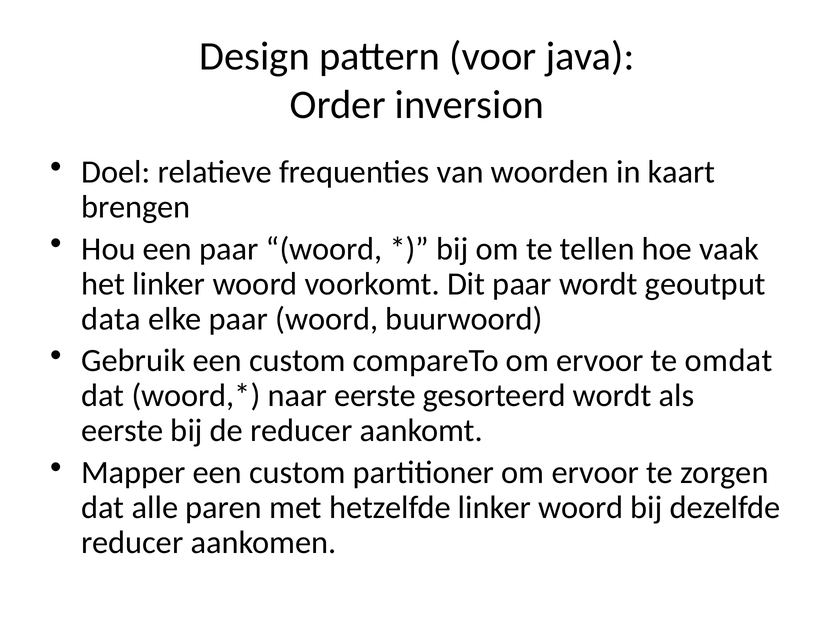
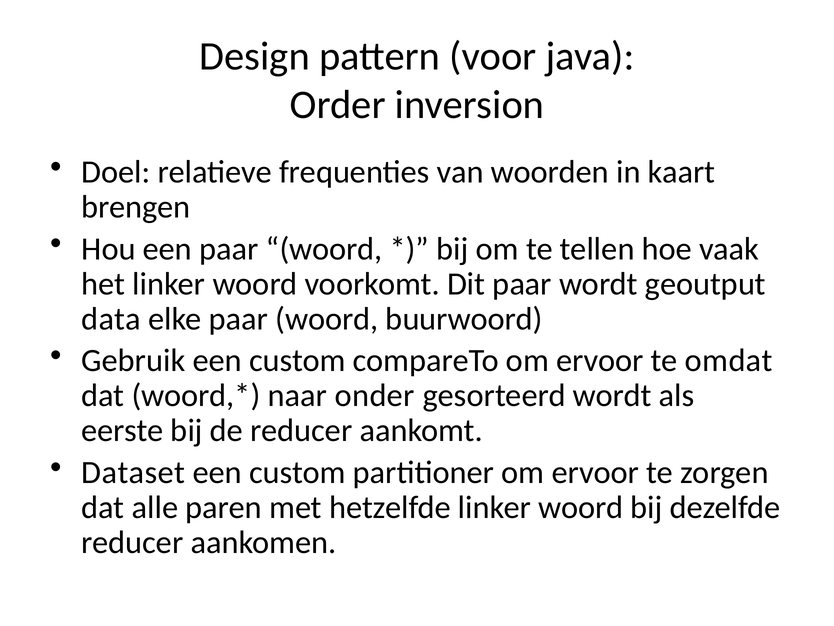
naar eerste: eerste -> onder (375, 395)
Mapper: Mapper -> Dataset (133, 472)
